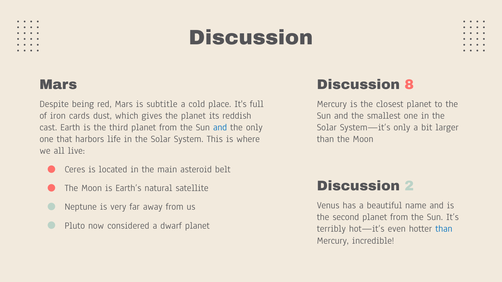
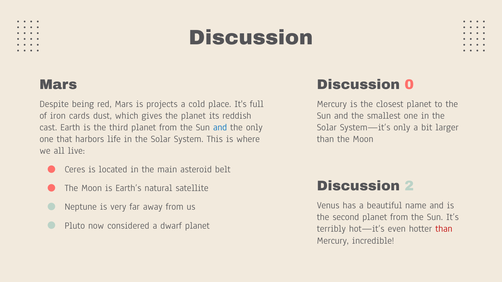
8: 8 -> 0 (409, 85)
subtitle: subtitle -> projects (162, 104)
than colour: blue -> red (444, 229)
